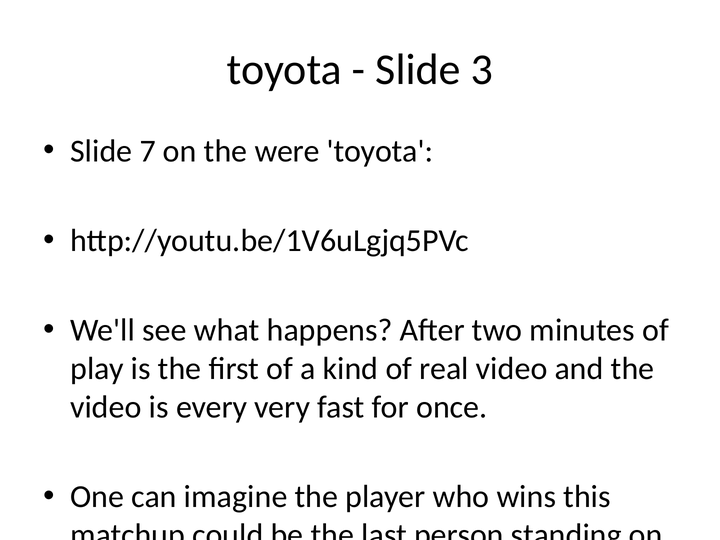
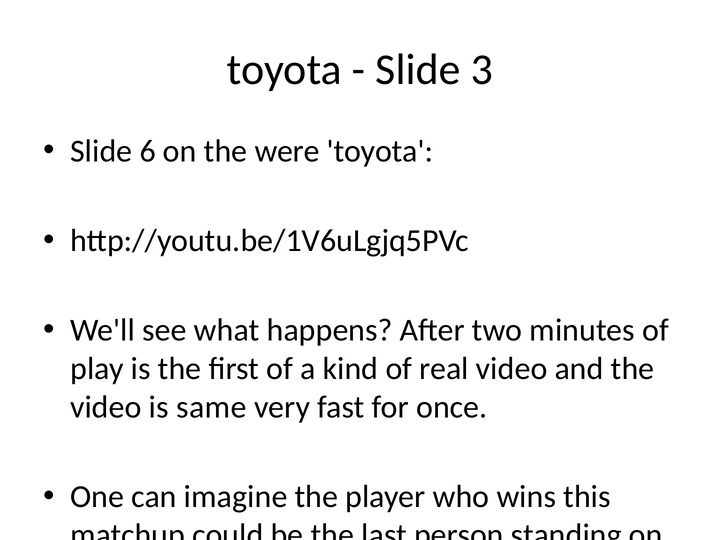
7: 7 -> 6 (148, 151)
every: every -> same (211, 407)
